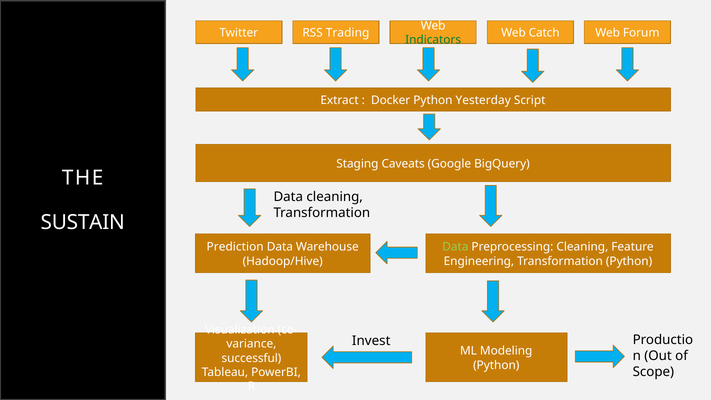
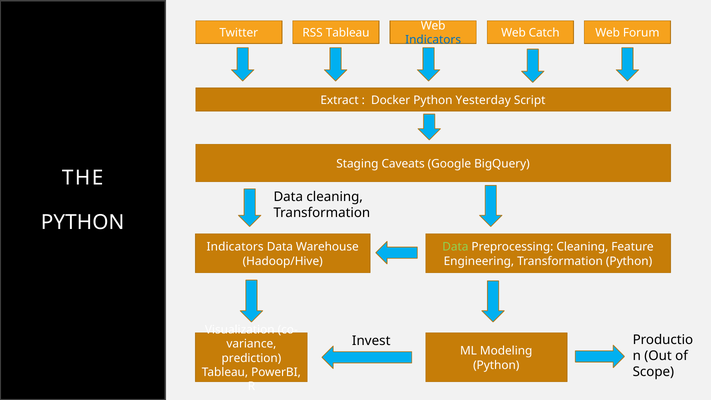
RSS Trading: Trading -> Tableau (348, 33)
Indicators colour: green -> blue (433, 40)
SUSTAIN: SUSTAIN -> PYTHON (83, 222)
Prediction: Prediction -> Indicators (235, 247)
successful: successful -> prediction (251, 358)
